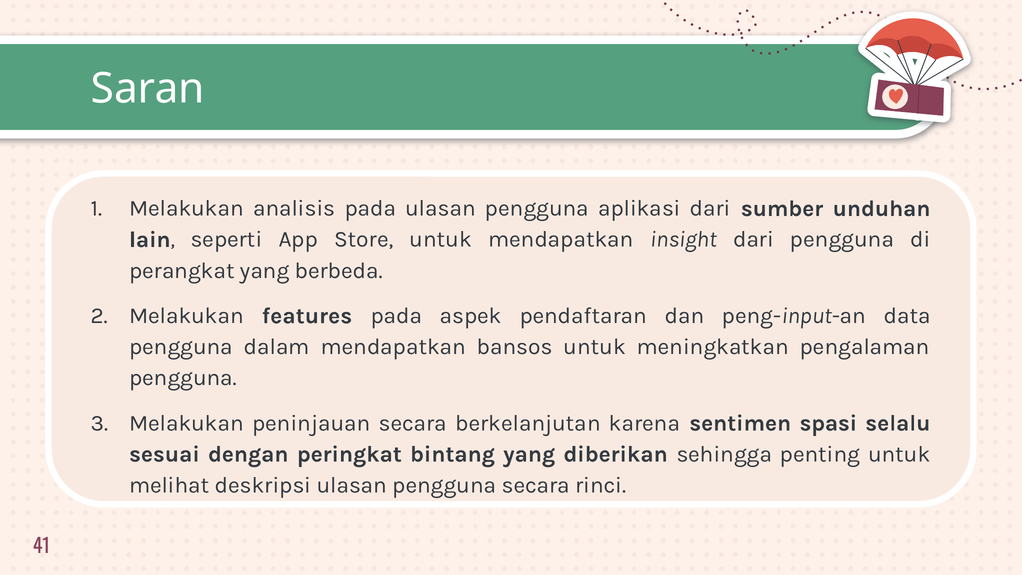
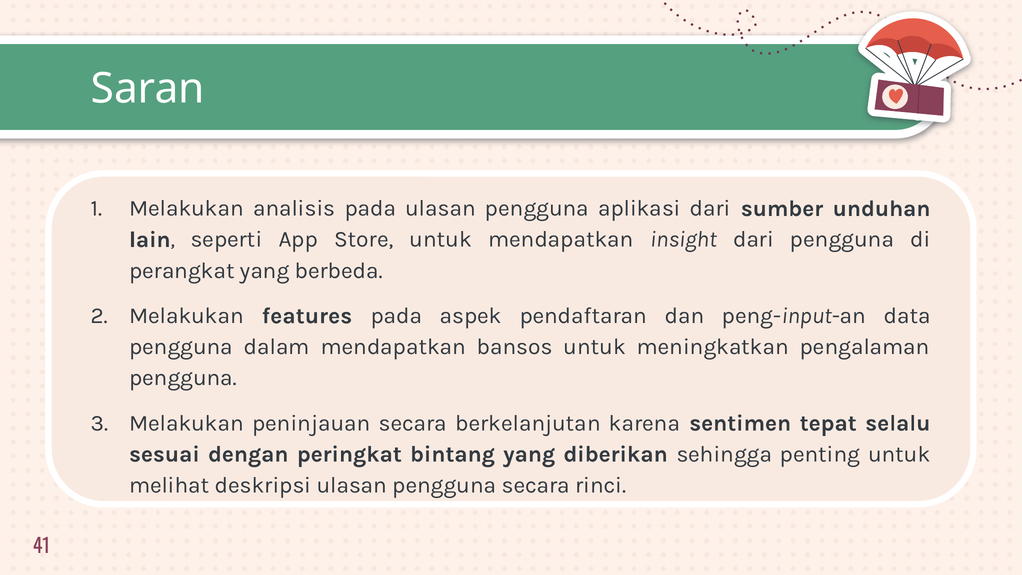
spasi: spasi -> tepat (828, 423)
